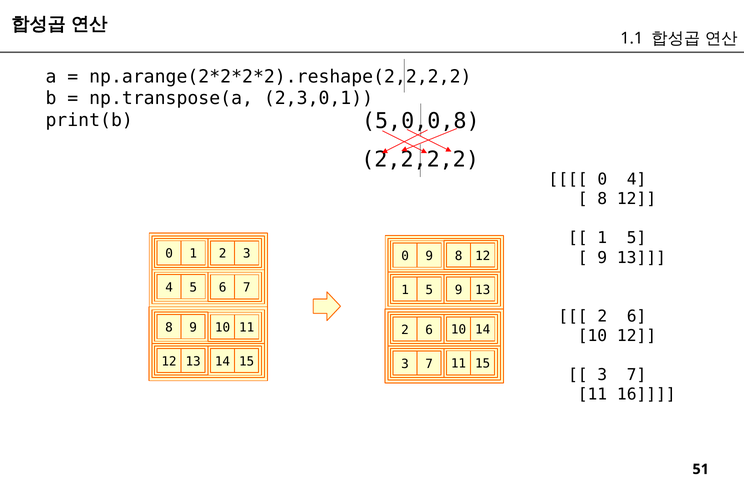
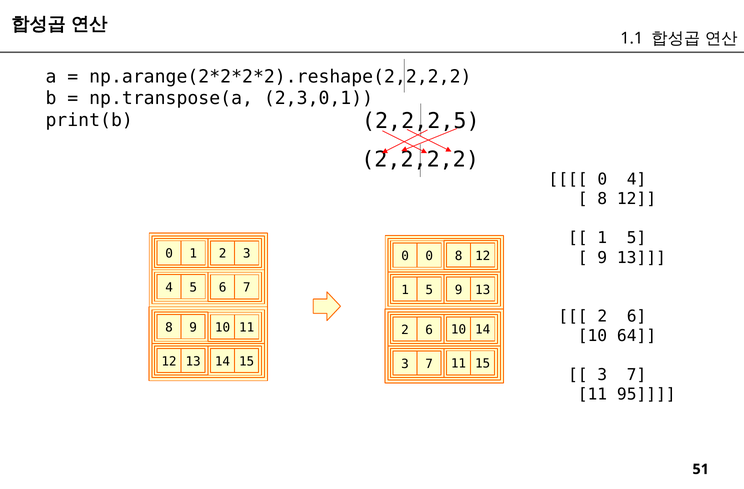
5,0,0,8: 5,0,0,8 -> 2,2,2,5 (421, 121)
0 9: 9 -> 0 (429, 256)
10 12: 12 -> 64 (637, 336)
16: 16 -> 95 (646, 394)
